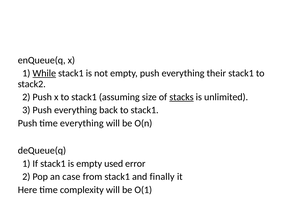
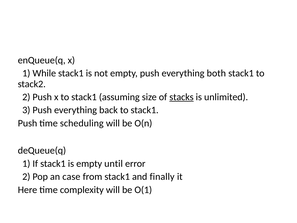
While underline: present -> none (44, 73)
their: their -> both (216, 73)
time everything: everything -> scheduling (82, 123)
used: used -> until (114, 163)
